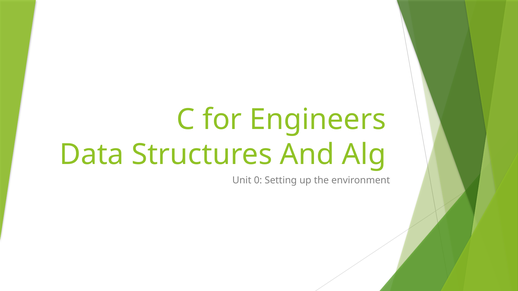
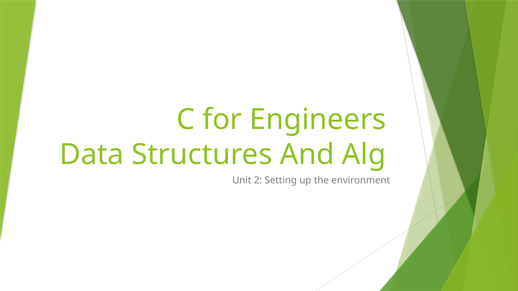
0: 0 -> 2 (258, 181)
